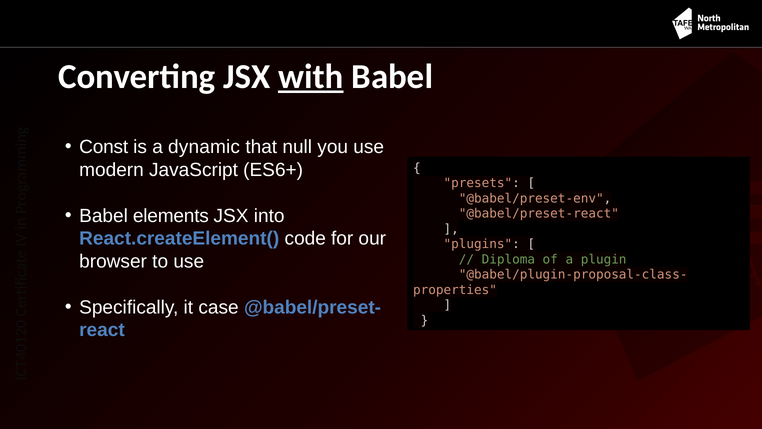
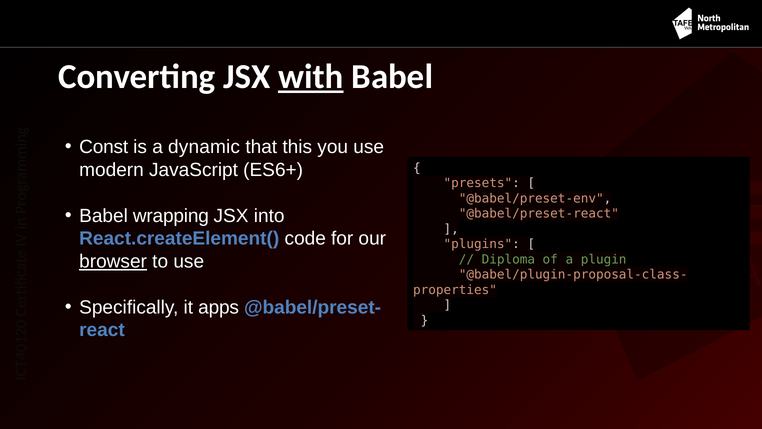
null: null -> this (297, 147)
elements: elements -> wrapping (171, 216)
browser underline: none -> present (113, 261)
case: case -> apps (219, 307)
